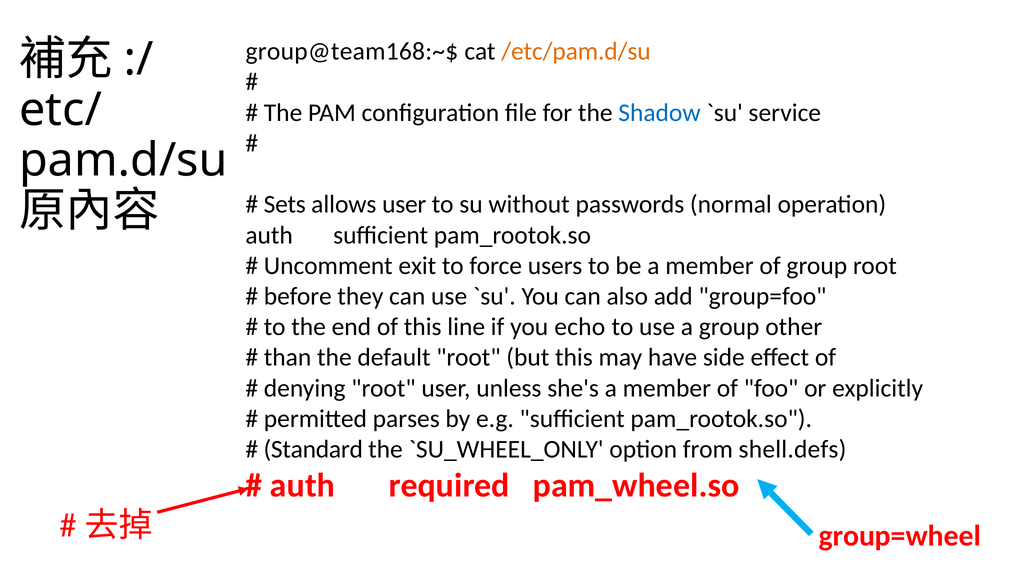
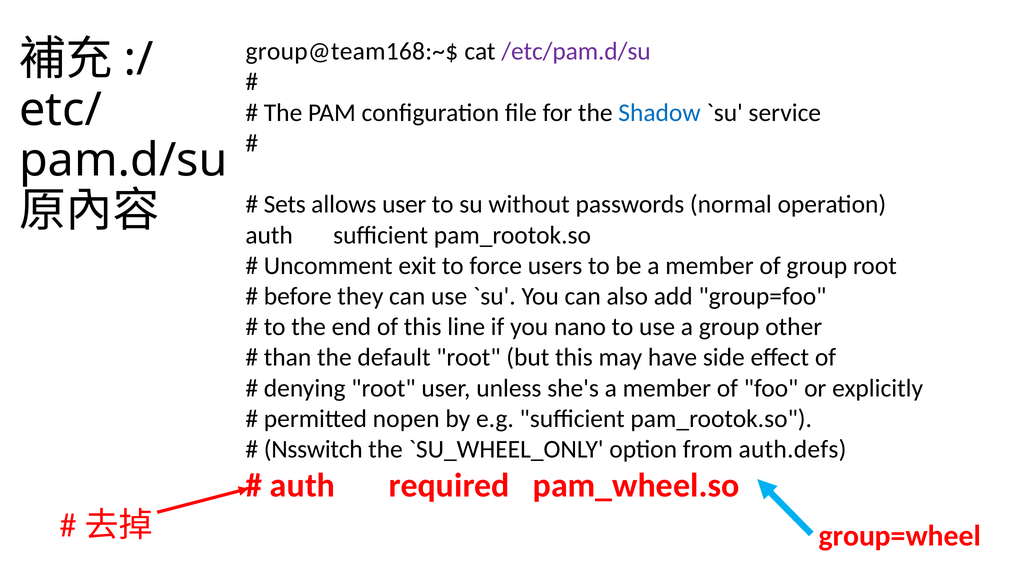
/etc/pam.d/su colour: orange -> purple (576, 51)
echo: echo -> nano (580, 327)
parses: parses -> nopen (406, 419)
Standard: Standard -> Nsswitch (313, 449)
shell.defs: shell.defs -> auth.defs (792, 449)
